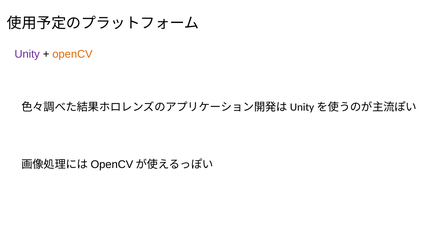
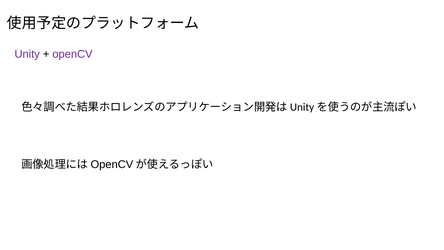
openCV colour: orange -> purple (72, 54)
